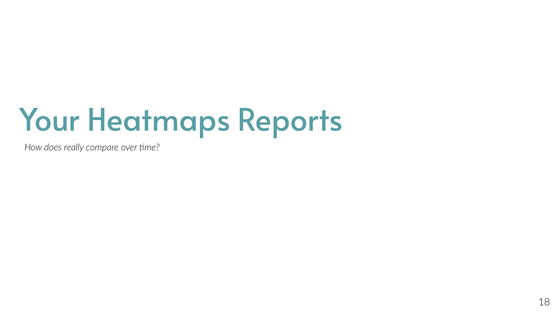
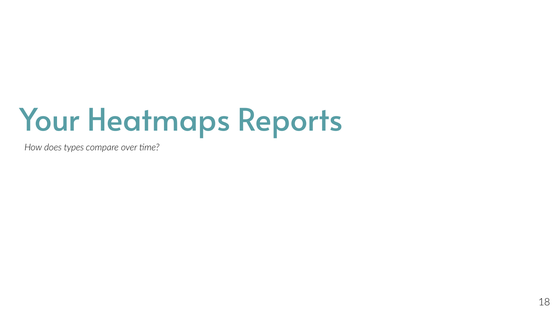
really: really -> types (74, 147)
